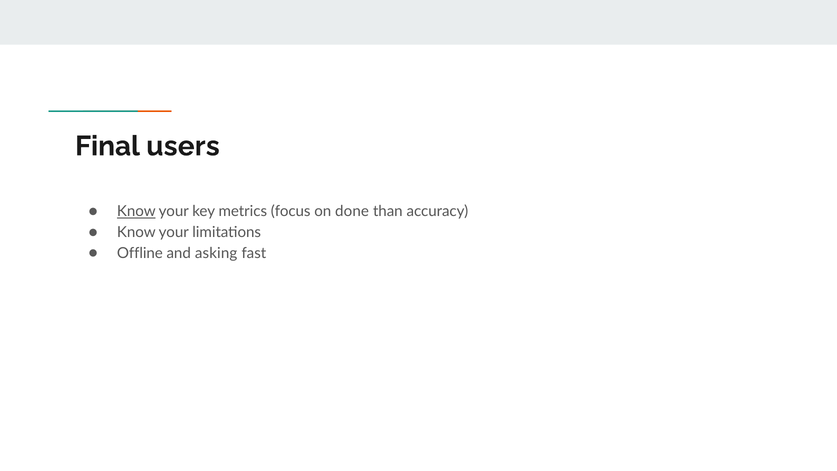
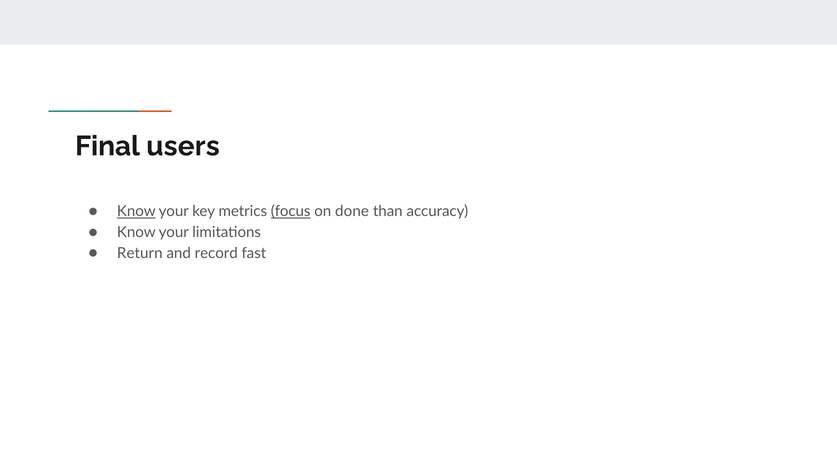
focus underline: none -> present (291, 211)
Offline: Offline -> Return (140, 253)
asking: asking -> record (216, 253)
